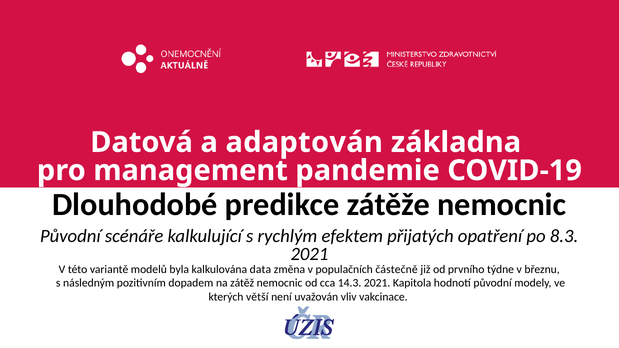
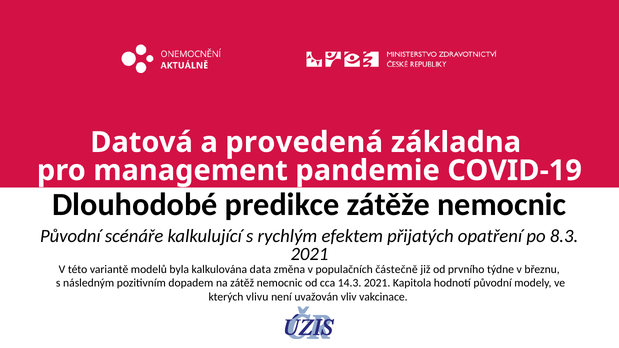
adaptován: adaptován -> provedená (304, 142)
větší: větší -> vlivu (257, 297)
